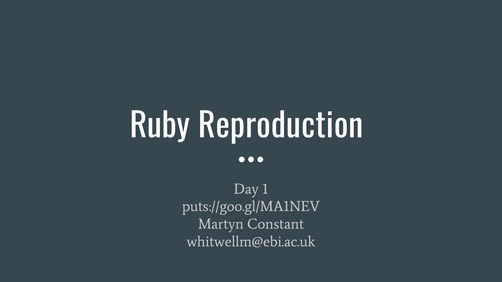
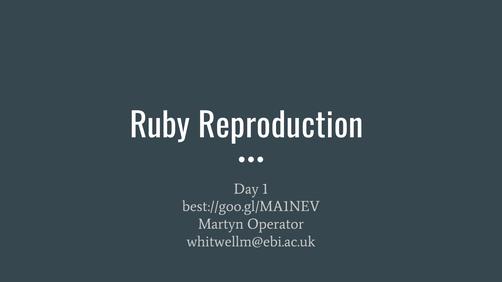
puts://goo.gl/MA1NEV: puts://goo.gl/MA1NEV -> best://goo.gl/MA1NEV (251, 207)
Constant: Constant -> Operator (276, 224)
